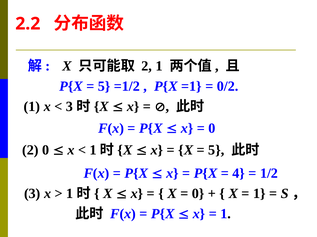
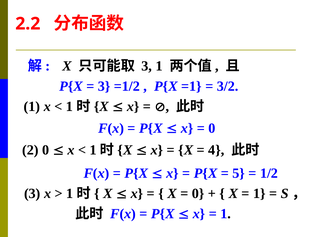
2: 2 -> 3 (147, 66)
5: 5 -> 3 (104, 86)
0/2: 0/2 -> 3/2 (228, 86)
3: 3 -> 1 (69, 107)
5: 5 -> 4 (216, 150)
4: 4 -> 5 (239, 174)
